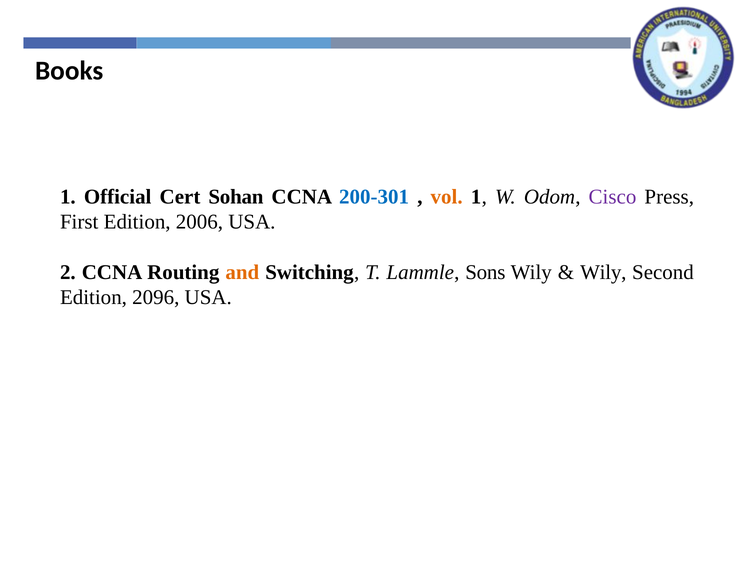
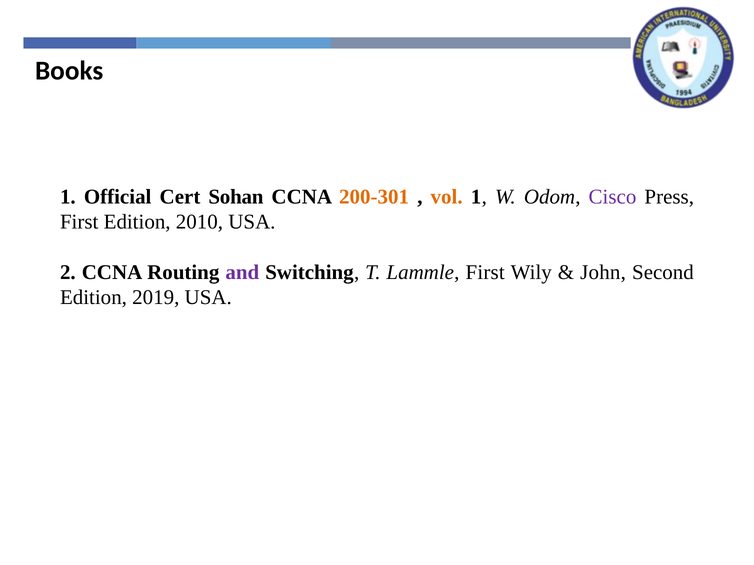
200-301 colour: blue -> orange (374, 197)
2006: 2006 -> 2010 (199, 222)
and colour: orange -> purple (242, 273)
Lammle Sons: Sons -> First (485, 273)
Wily: Wily -> John (603, 273)
2096: 2096 -> 2019 (156, 298)
